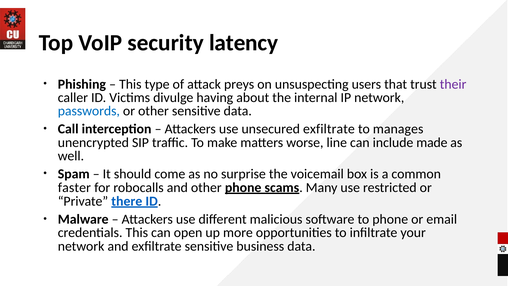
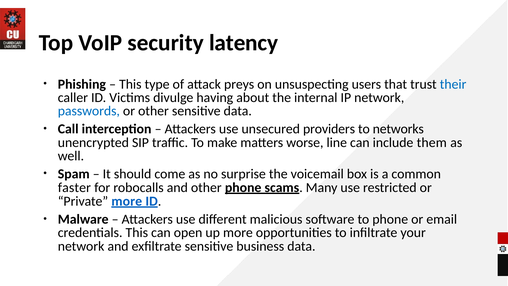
their colour: purple -> blue (453, 84)
unsecured exfiltrate: exfiltrate -> providers (329, 129)
manages: manages -> networks (398, 129)
made: made -> them (432, 142)
Private there: there -> more (127, 201)
